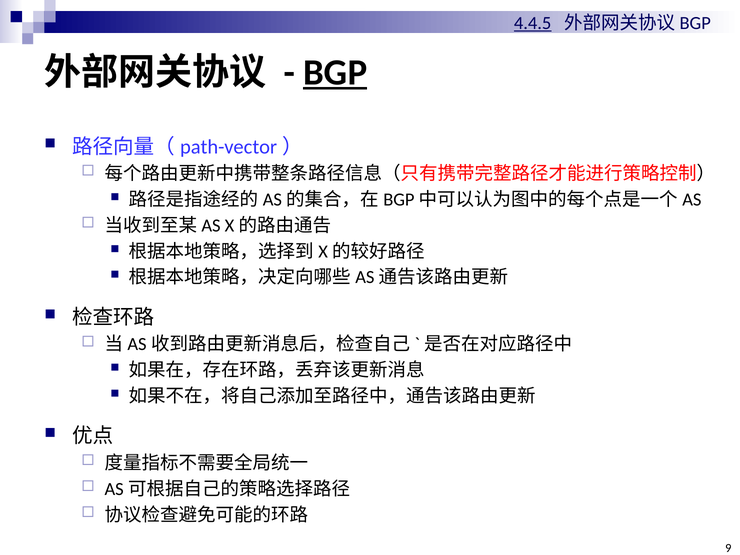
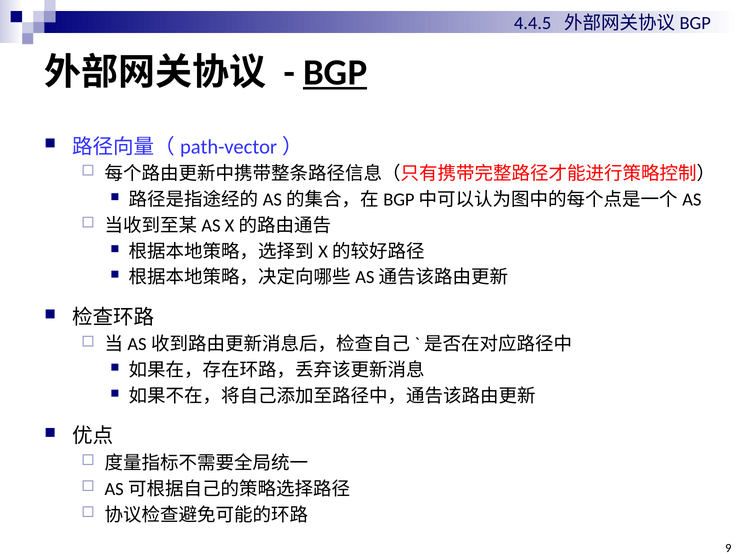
4.4.5 underline: present -> none (533, 23)
